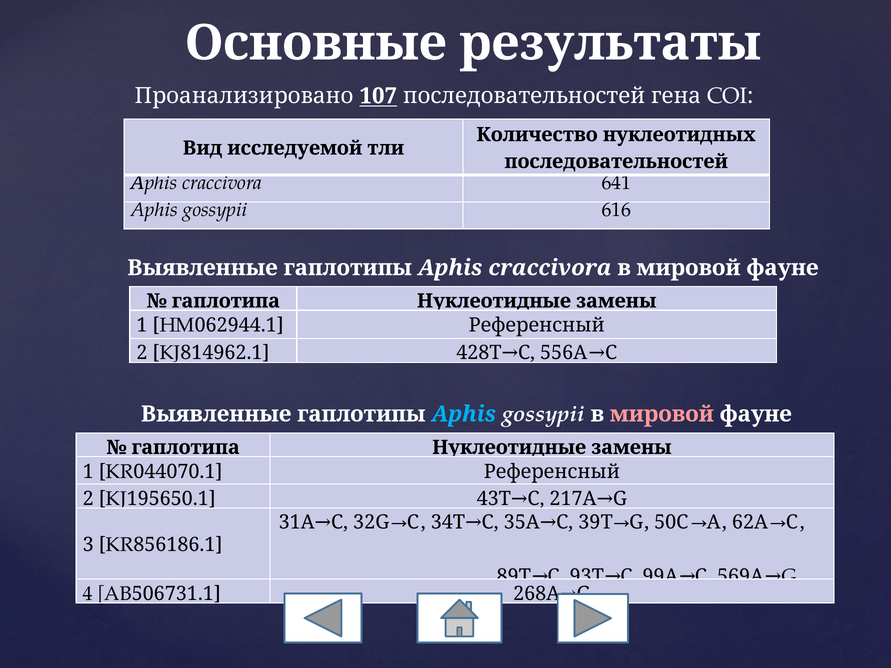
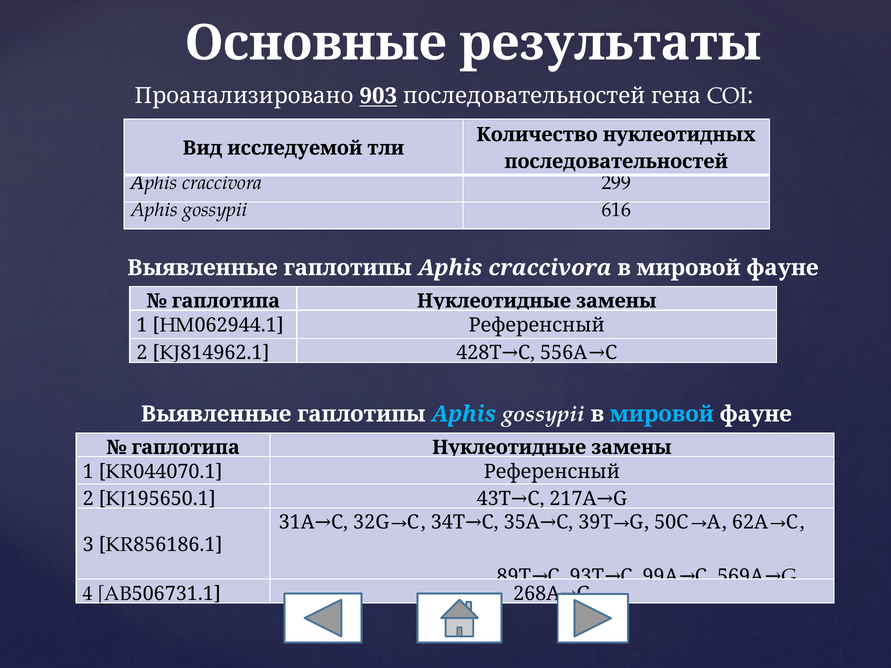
107: 107 -> 903 (378, 96)
641: 641 -> 299 (616, 183)
мировой colour: pink -> light blue (662, 414)
